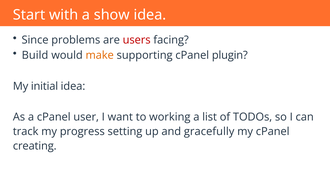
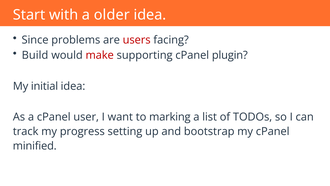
show: show -> older (112, 15)
make colour: orange -> red (100, 55)
working: working -> marking (170, 117)
gracefully: gracefully -> bootstrap (209, 131)
creating: creating -> minified (35, 146)
